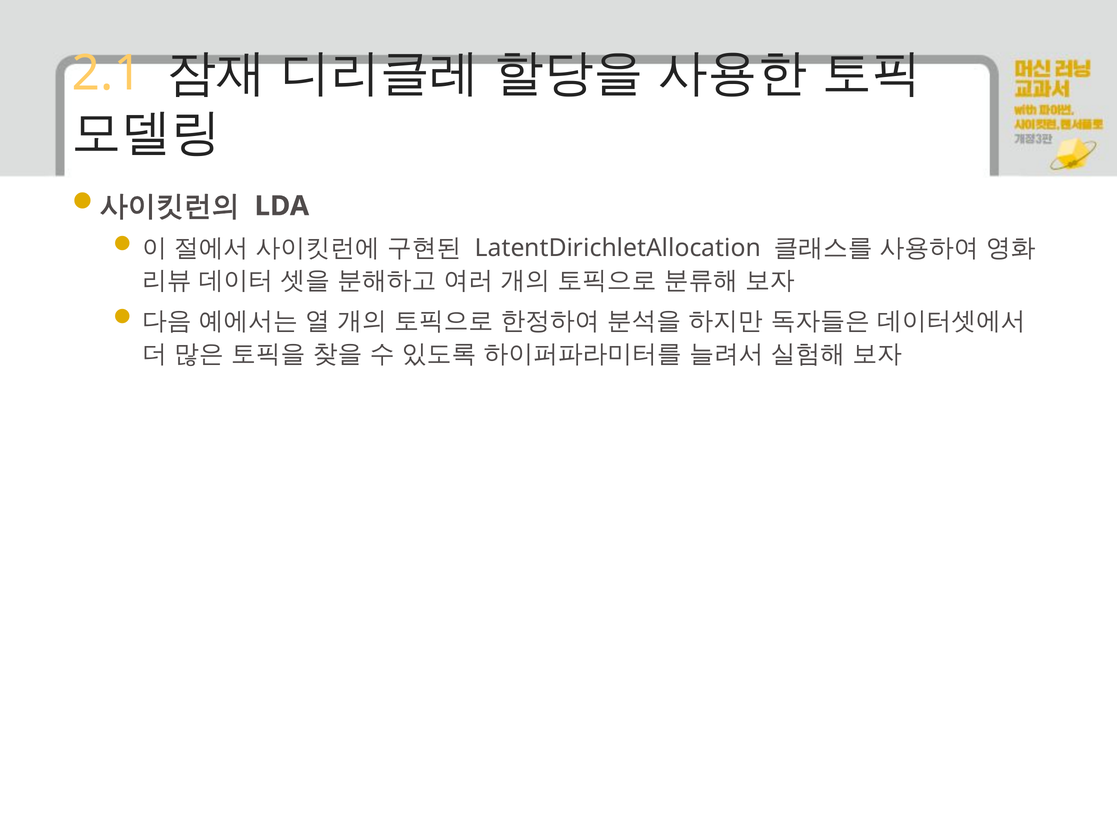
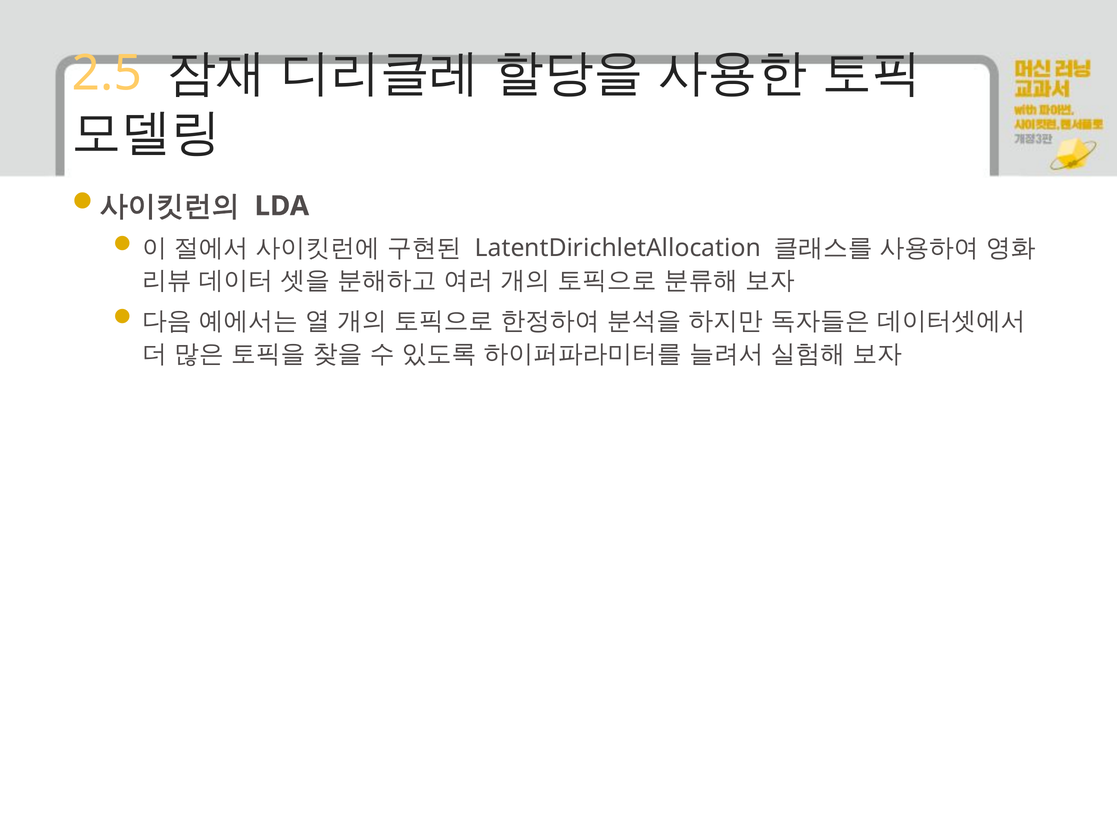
2.1: 2.1 -> 2.5 (107, 73)
